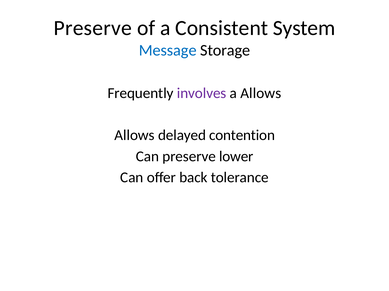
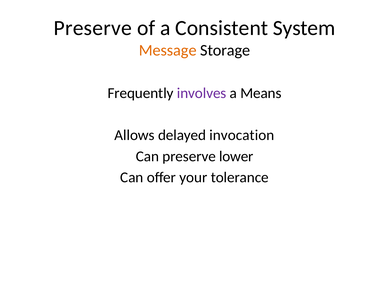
Message colour: blue -> orange (168, 50)
a Allows: Allows -> Means (261, 93)
contention: contention -> invocation (242, 136)
back: back -> your (193, 178)
